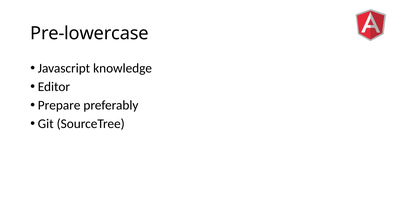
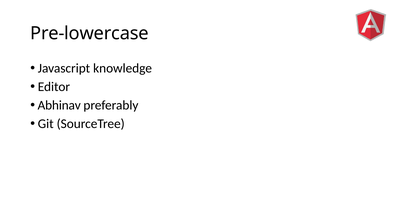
Prepare: Prepare -> Abhinav (59, 105)
